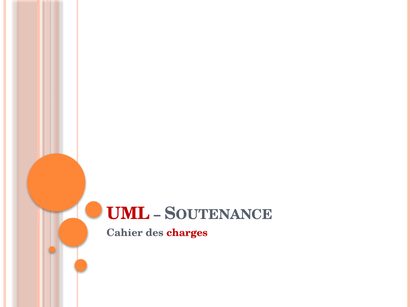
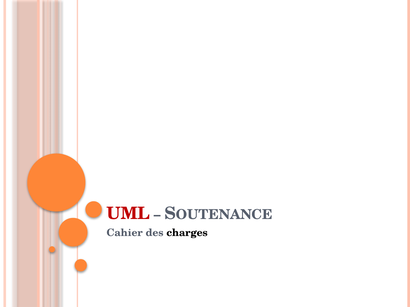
charges colour: red -> black (187, 233)
